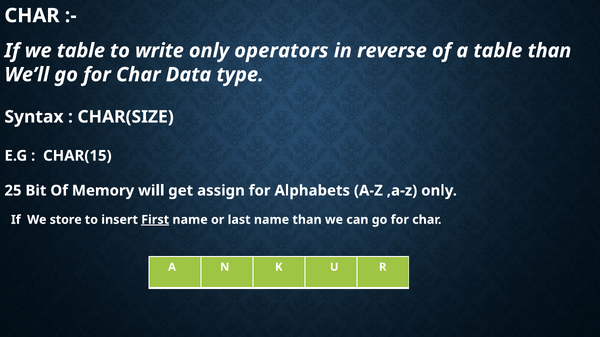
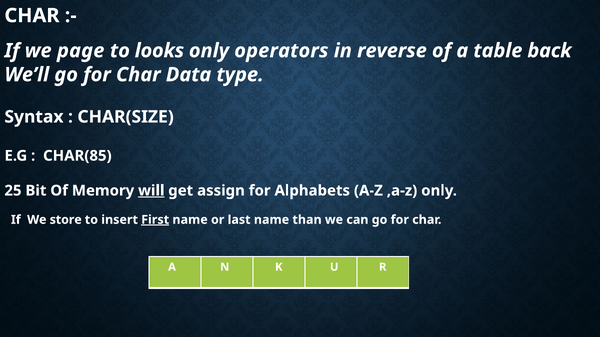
we table: table -> page (81, 51)
write: write -> looks (159, 51)
table than: than -> back (549, 51)
CHAR(15: CHAR(15 -> CHAR(85 (77, 156)
will underline: none -> present (151, 191)
